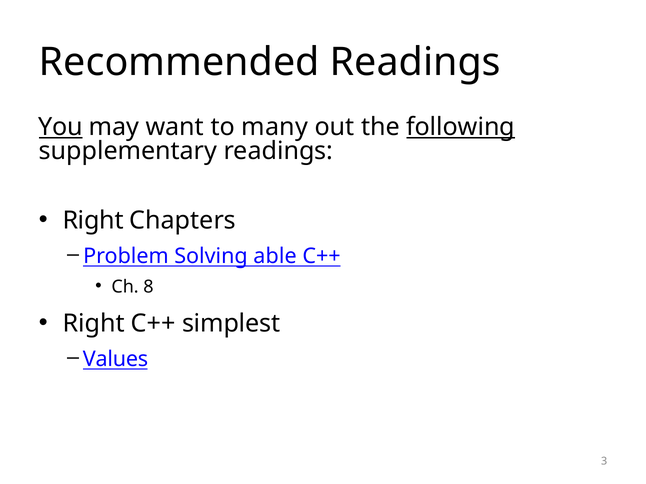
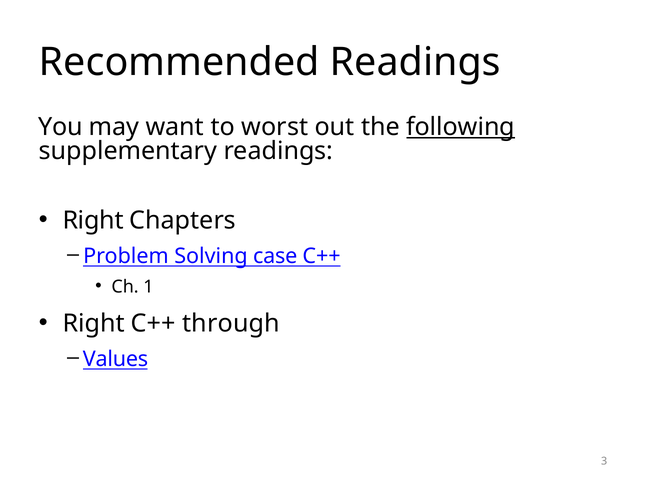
You underline: present -> none (61, 127)
many: many -> worst (275, 127)
able: able -> case (275, 257)
8: 8 -> 1 (148, 287)
simplest: simplest -> through (231, 324)
